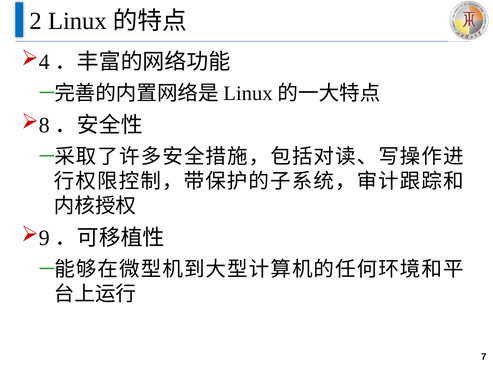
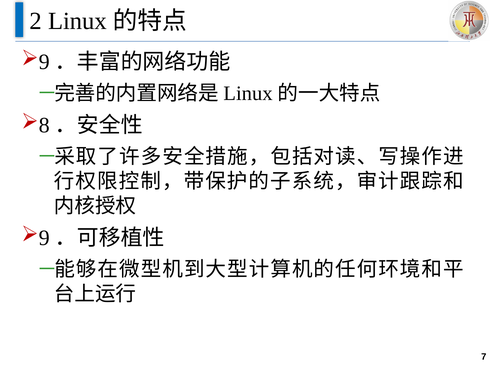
4: 4 -> 9 (44, 62)
